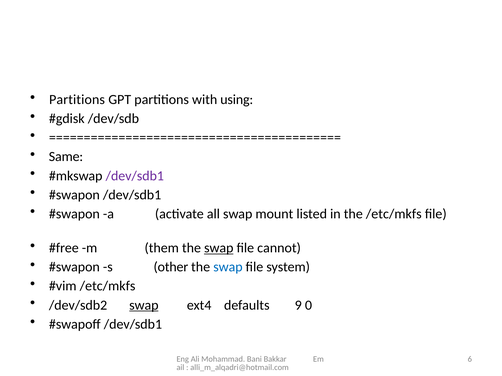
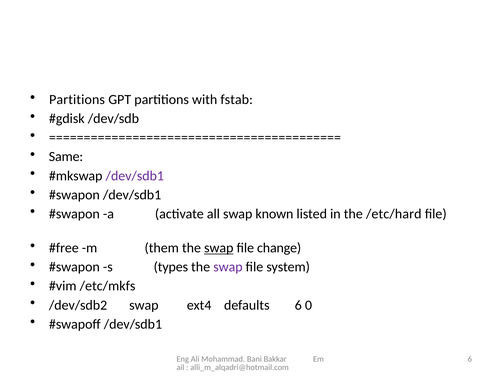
using: using -> fstab (237, 100)
mount: mount -> known (274, 214)
the /etc/mkfs: /etc/mkfs -> /etc/hard (394, 214)
cannot: cannot -> change (279, 248)
other: other -> types (171, 267)
swap colour: blue -> purple (228, 267)
swap underline: present -> none (144, 305)
defaults 9: 9 -> 6 (298, 305)
